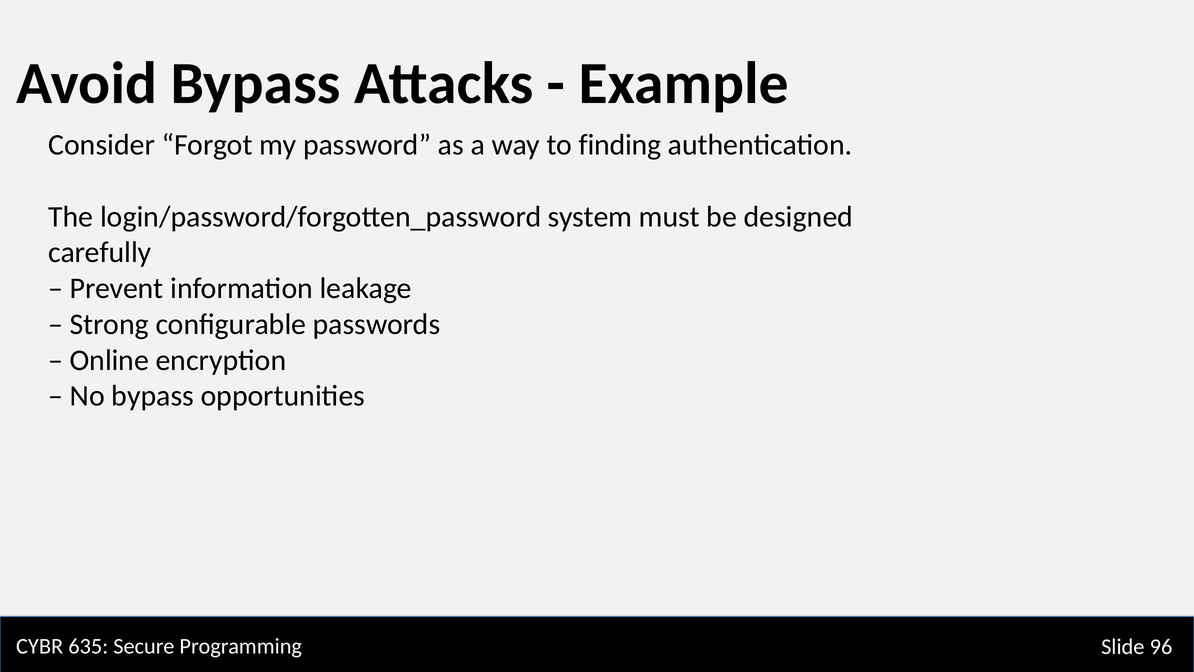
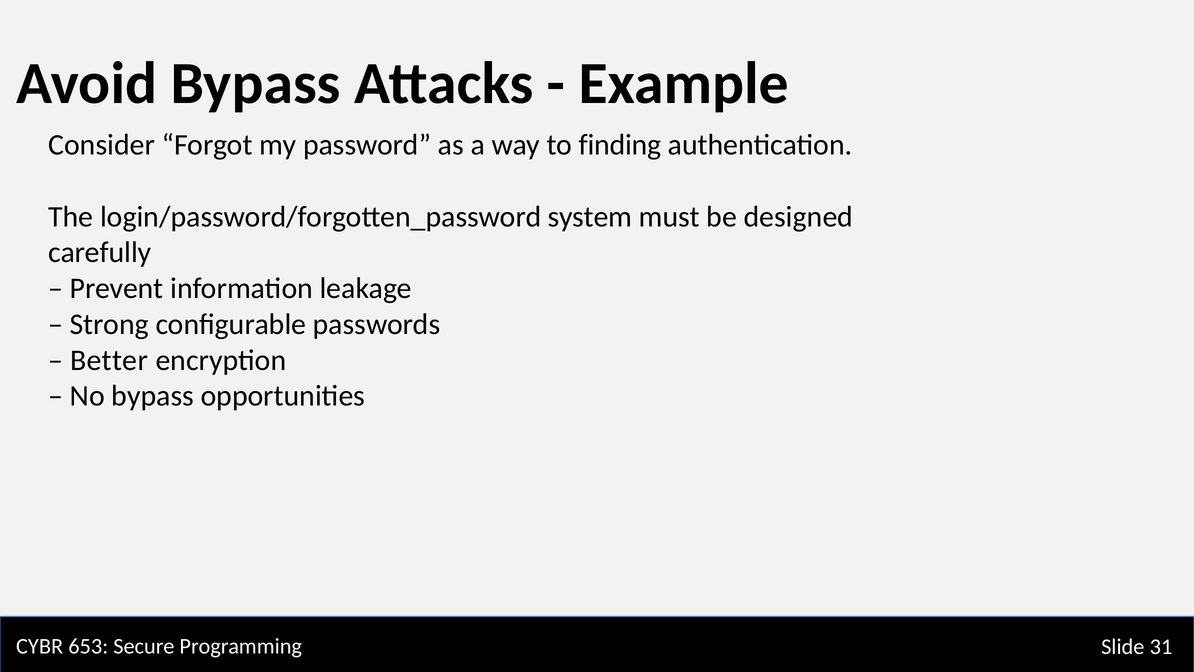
Online: Online -> Better (109, 360)
635: 635 -> 653 (88, 646)
96: 96 -> 31 (1161, 646)
